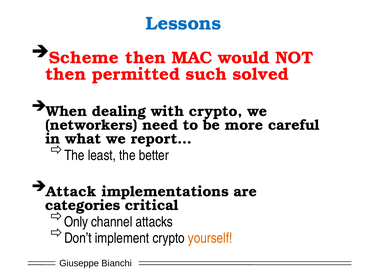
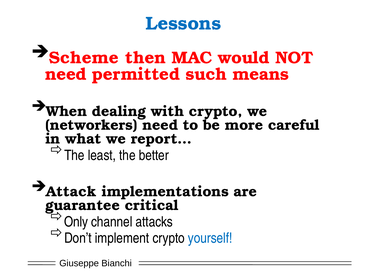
then: then -> need (66, 74)
solved: solved -> means (261, 74)
categories: categories -> guarantee (83, 206)
yourself colour: orange -> blue (210, 239)
